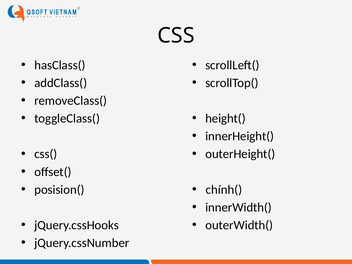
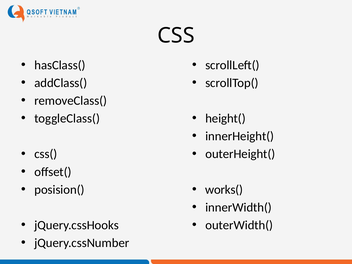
chính(: chính( -> works( (224, 190)
